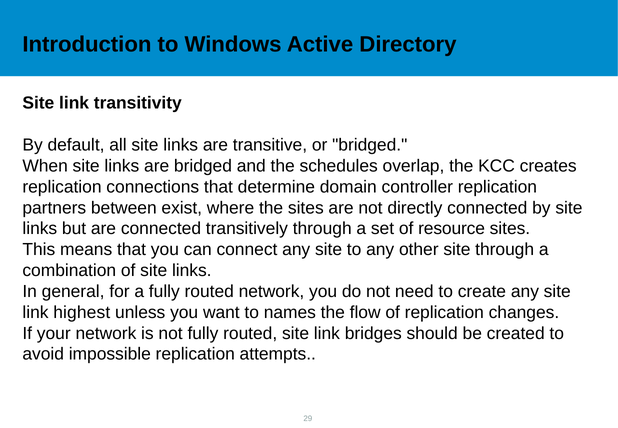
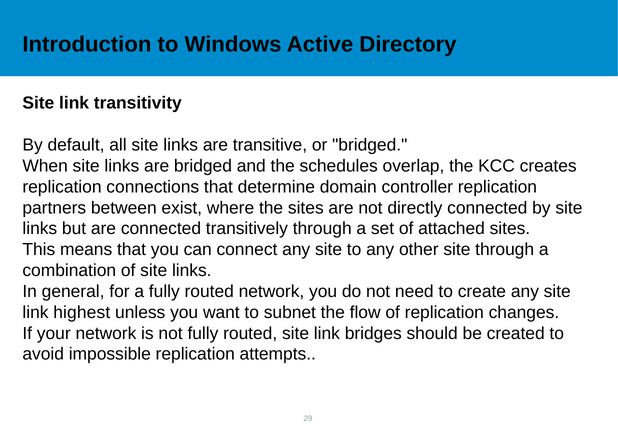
resource: resource -> attached (452, 229)
names: names -> subnet (290, 312)
